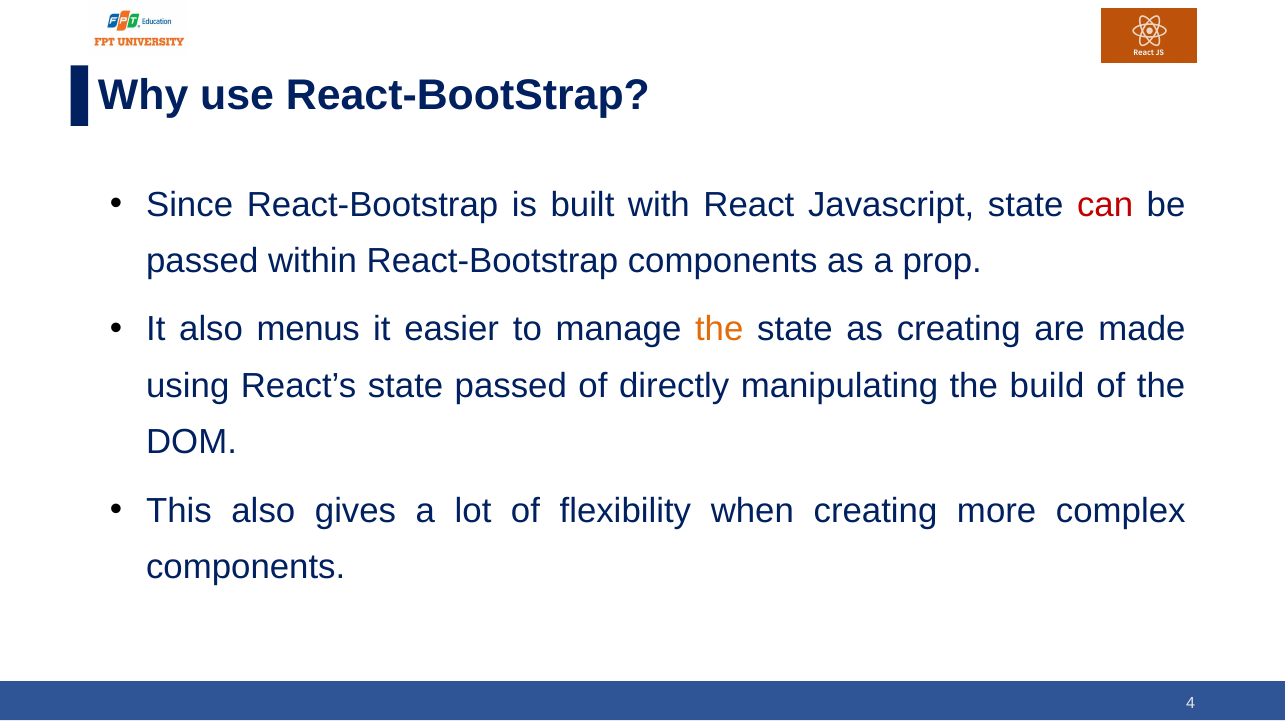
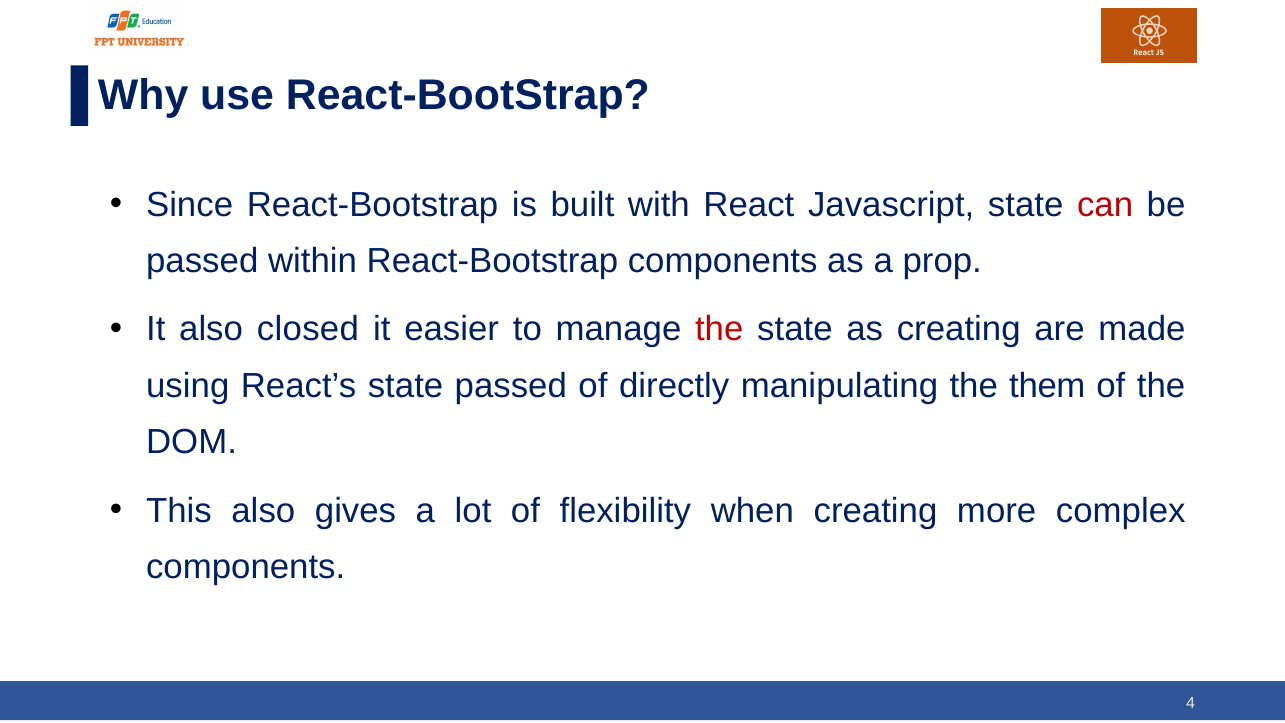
menus: menus -> closed (308, 329)
the colour: orange -> red (719, 329)
build: build -> them (1047, 386)
